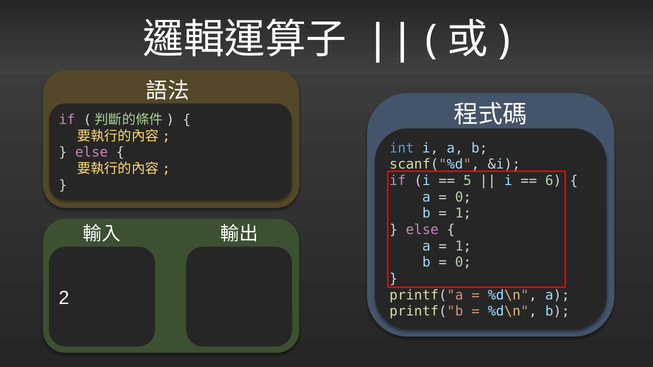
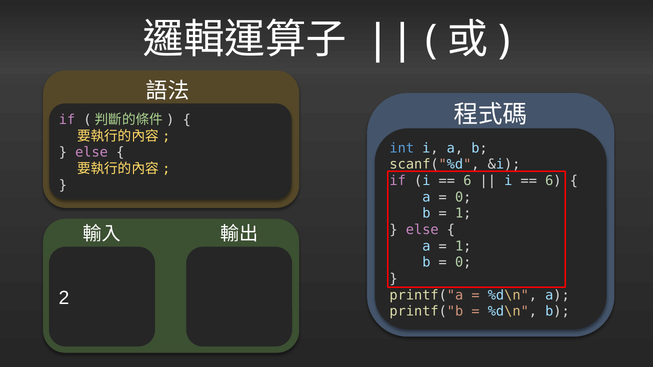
5: 5 -> 6 (467, 181)
